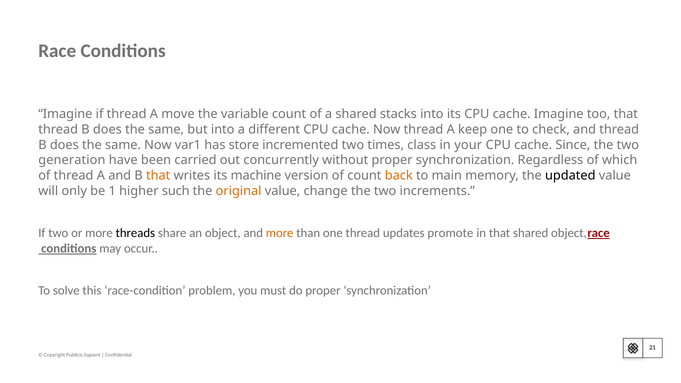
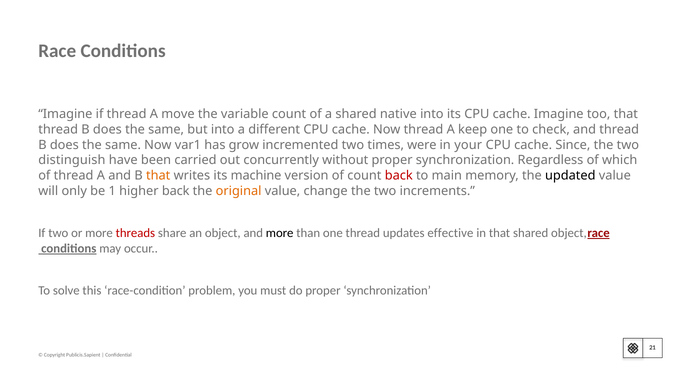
stacks: stacks -> native (398, 114)
store: store -> grow (244, 145)
class: class -> were (422, 145)
generation: generation -> distinguish (72, 160)
back colour: orange -> red (399, 176)
higher such: such -> back (176, 191)
threads colour: black -> red (135, 233)
more colour: orange -> black (280, 233)
promote: promote -> effective (450, 233)
